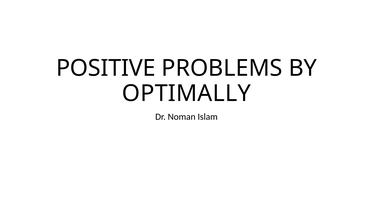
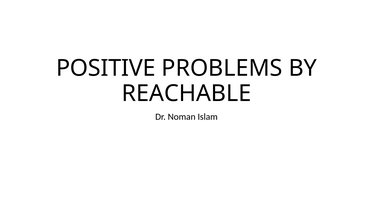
OPTIMALLY: OPTIMALLY -> REACHABLE (186, 93)
